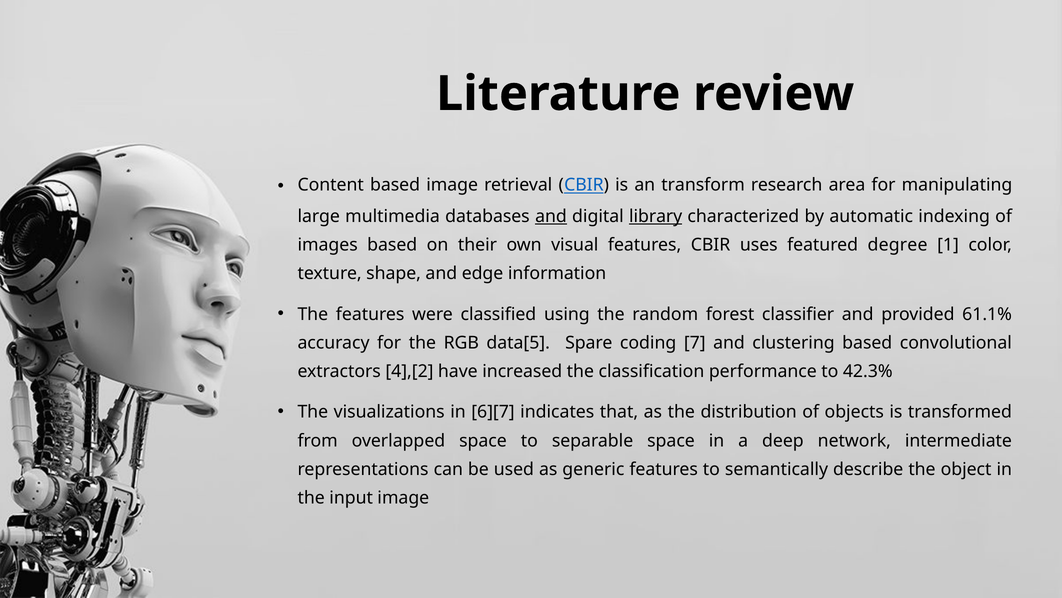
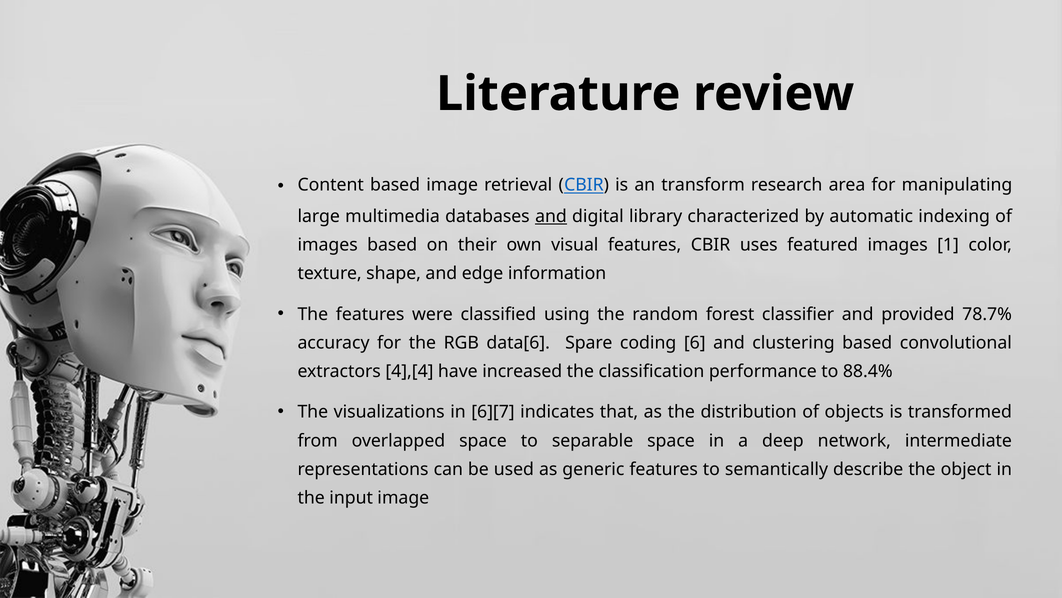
library underline: present -> none (656, 216)
featured degree: degree -> images (898, 245)
61.1%: 61.1% -> 78.7% (987, 314)
data[5: data[5 -> data[6 (518, 343)
7: 7 -> 6 (695, 343)
4],[2: 4],[2 -> 4],[4 (409, 371)
42.3%: 42.3% -> 88.4% (868, 371)
